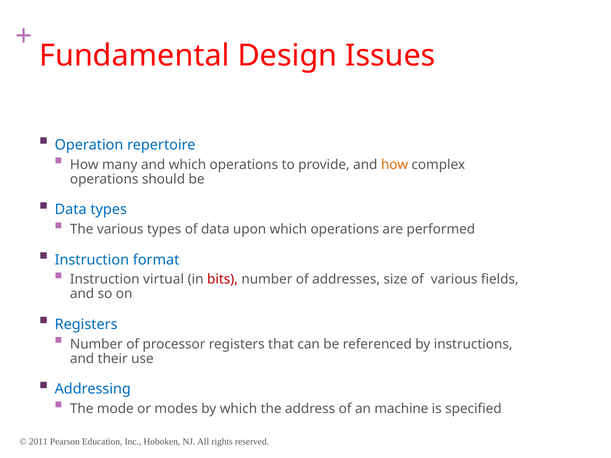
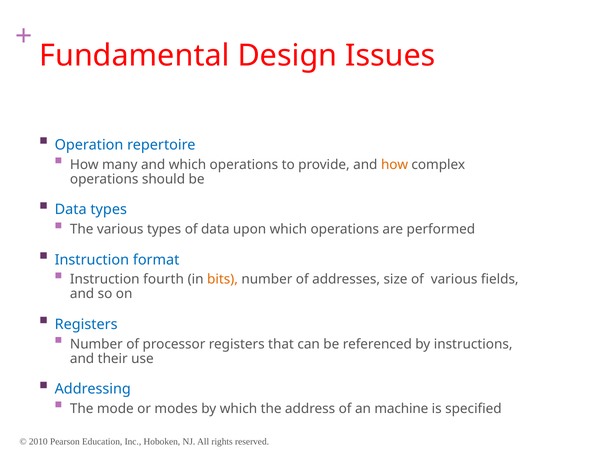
virtual: virtual -> fourth (164, 279)
bits colour: red -> orange (222, 279)
2011: 2011 -> 2010 (38, 442)
